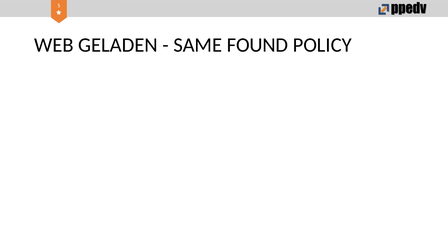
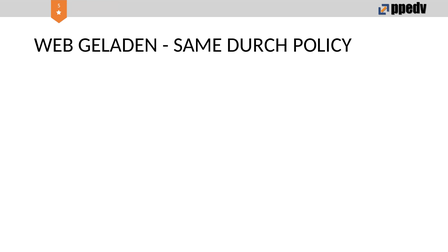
FOUND: FOUND -> DURCH (257, 45)
